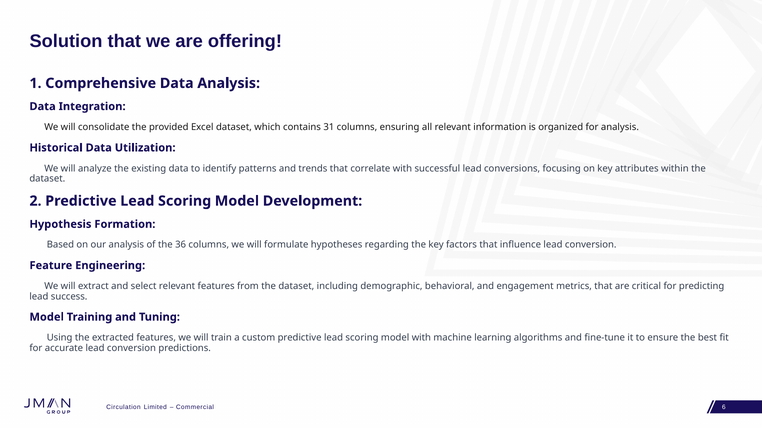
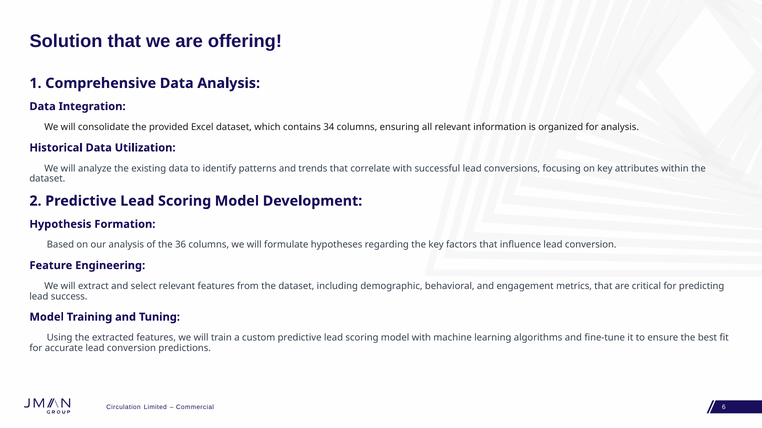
31: 31 -> 34 (329, 127)
